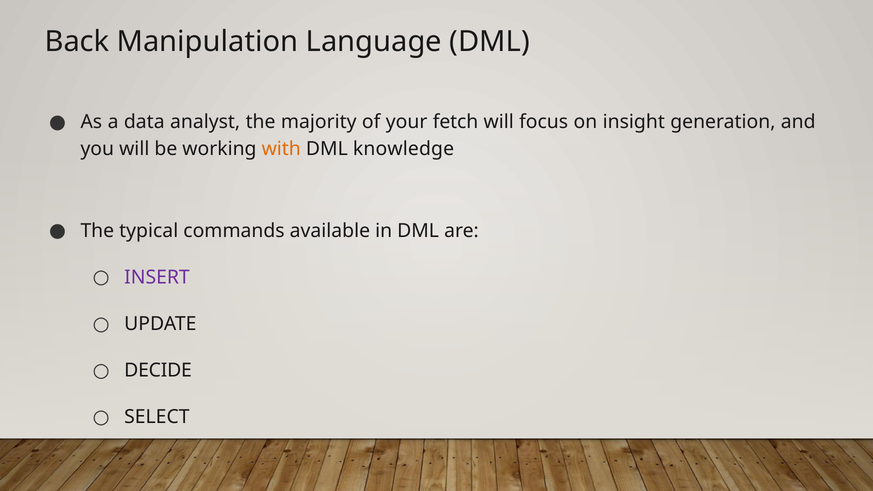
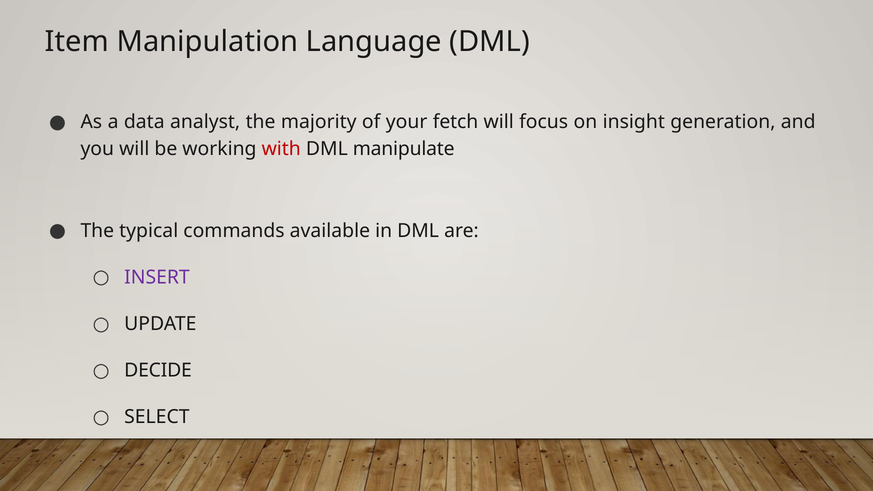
Back: Back -> Item (77, 42)
with colour: orange -> red (281, 149)
knowledge: knowledge -> manipulate (404, 149)
